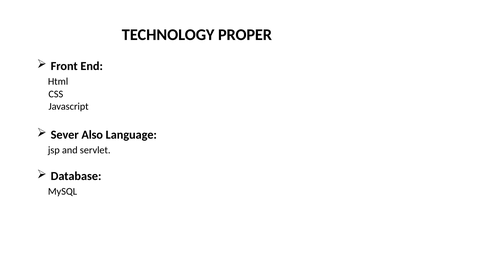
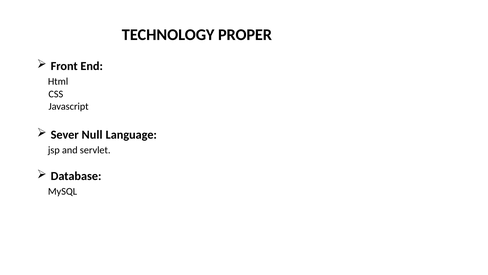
Also: Also -> Null (92, 134)
